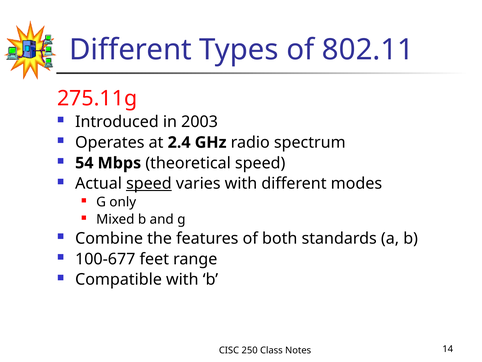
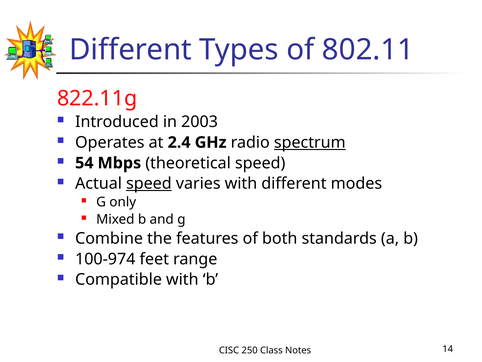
275.11g: 275.11g -> 822.11g (97, 98)
spectrum underline: none -> present (310, 142)
100-677: 100-677 -> 100-974 (105, 259)
